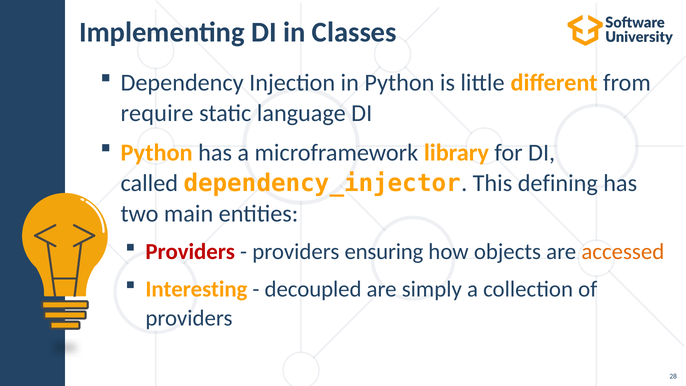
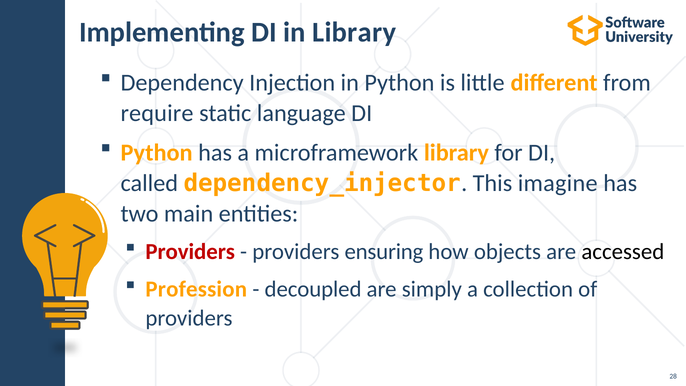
in Classes: Classes -> Library (354, 32)
defining: defining -> imagine (558, 183)
accessed colour: orange -> black (623, 252)
Interesting: Interesting -> Profession (196, 289)
